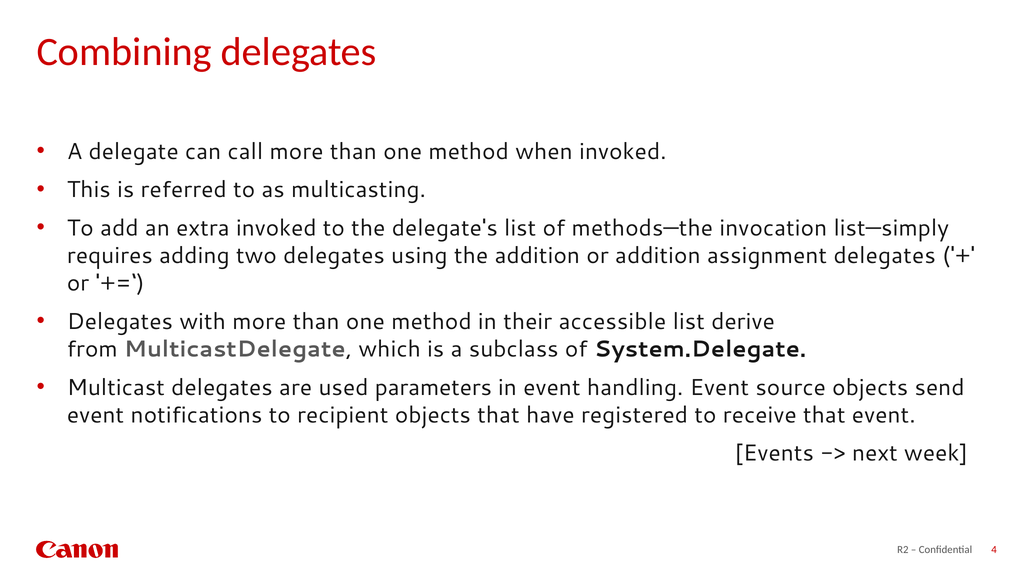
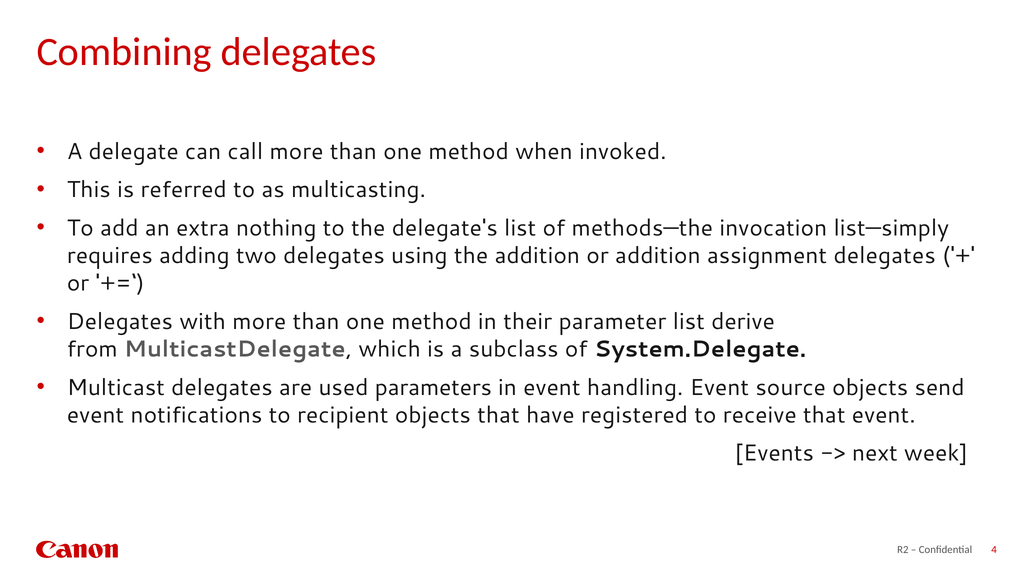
extra invoked: invoked -> nothing (276, 228)
accessible: accessible -> parameter (612, 321)
